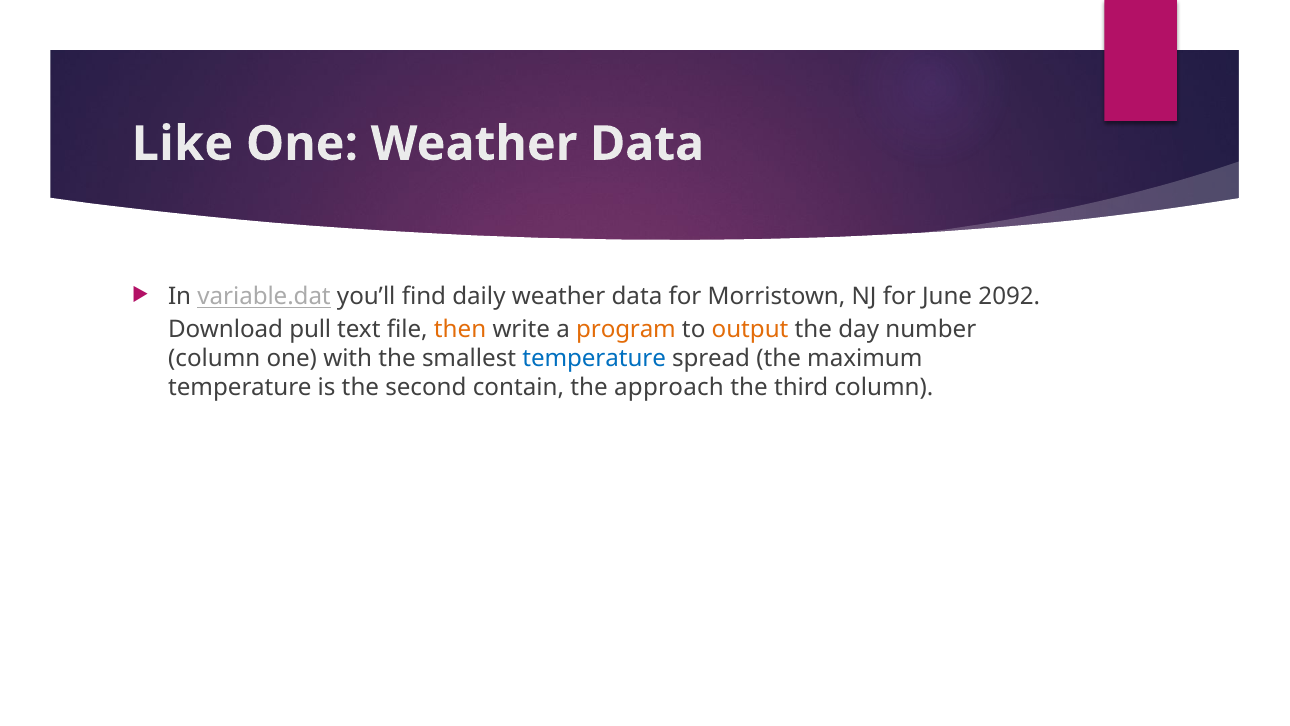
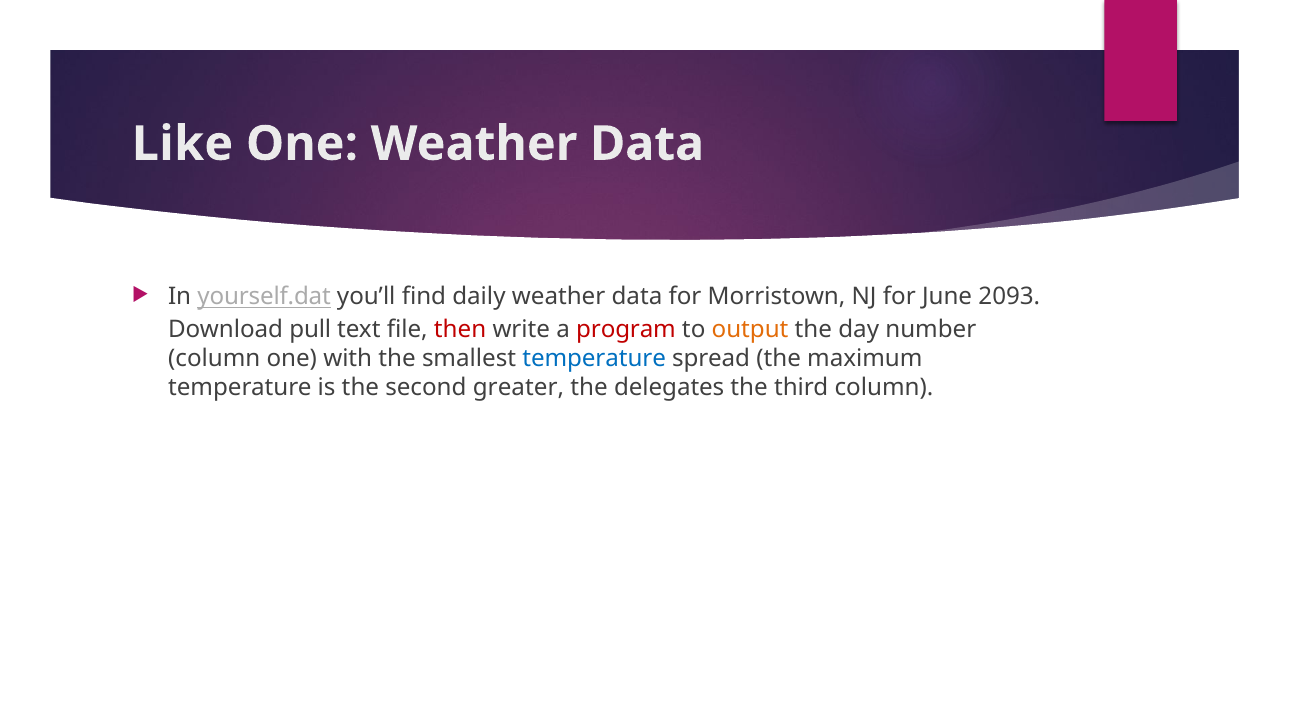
variable.dat: variable.dat -> yourself.dat (264, 297)
2092: 2092 -> 2093 (1009, 297)
then colour: orange -> red (460, 329)
program colour: orange -> red (626, 329)
contain: contain -> greater (518, 387)
approach: approach -> delegates (669, 387)
